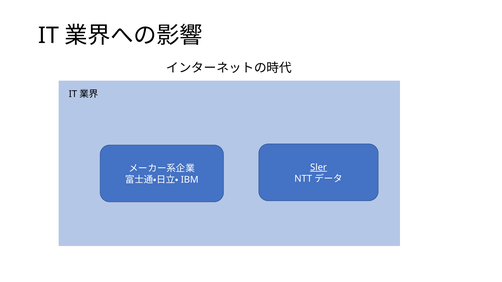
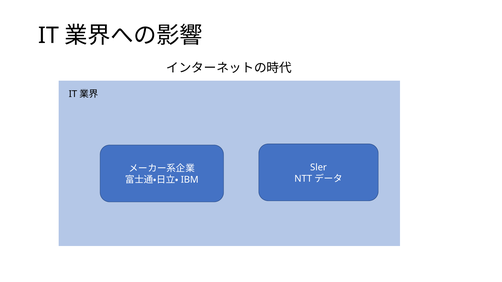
Sler underline: present -> none (318, 168)
